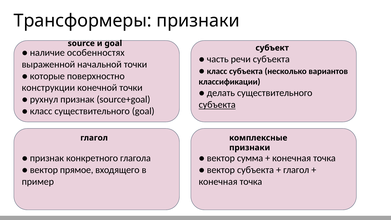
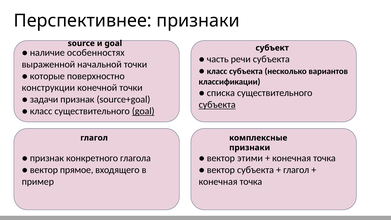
Трансформеры: Трансформеры -> Перспективнее (83, 21)
делать: делать -> списка (221, 93)
рухнул: рухнул -> задачи (44, 99)
goal underline: none -> present (143, 111)
сумма: сумма -> этими (250, 158)
